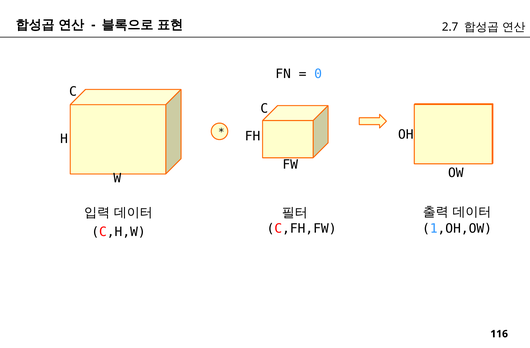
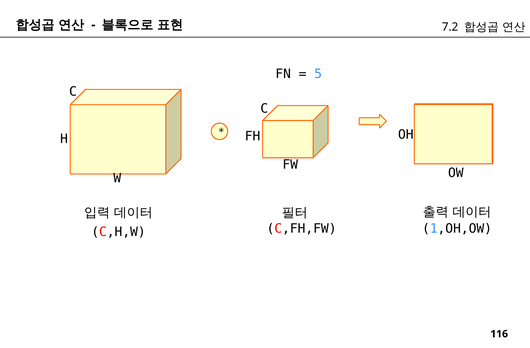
2.7: 2.7 -> 7.2 (450, 27)
0: 0 -> 5 (318, 74)
